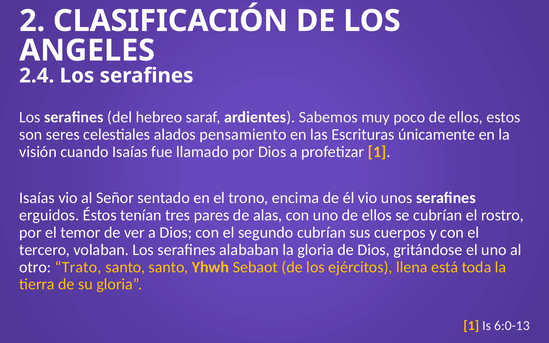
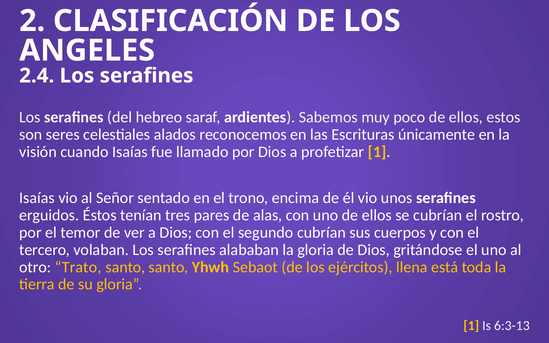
pensamiento: pensamiento -> reconocemos (243, 135)
6:0-13: 6:0-13 -> 6:3-13 (512, 326)
